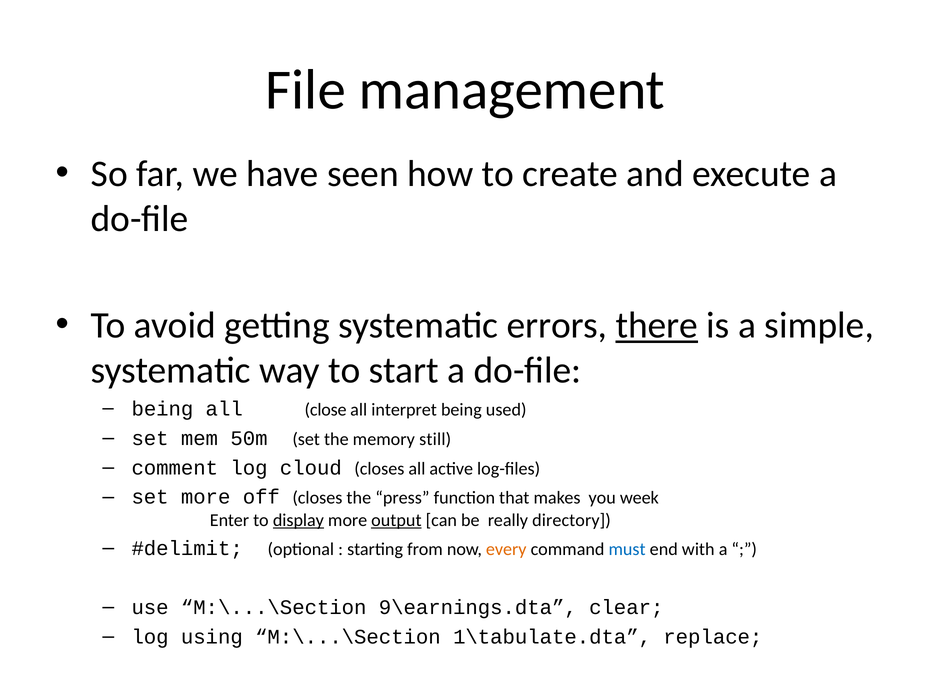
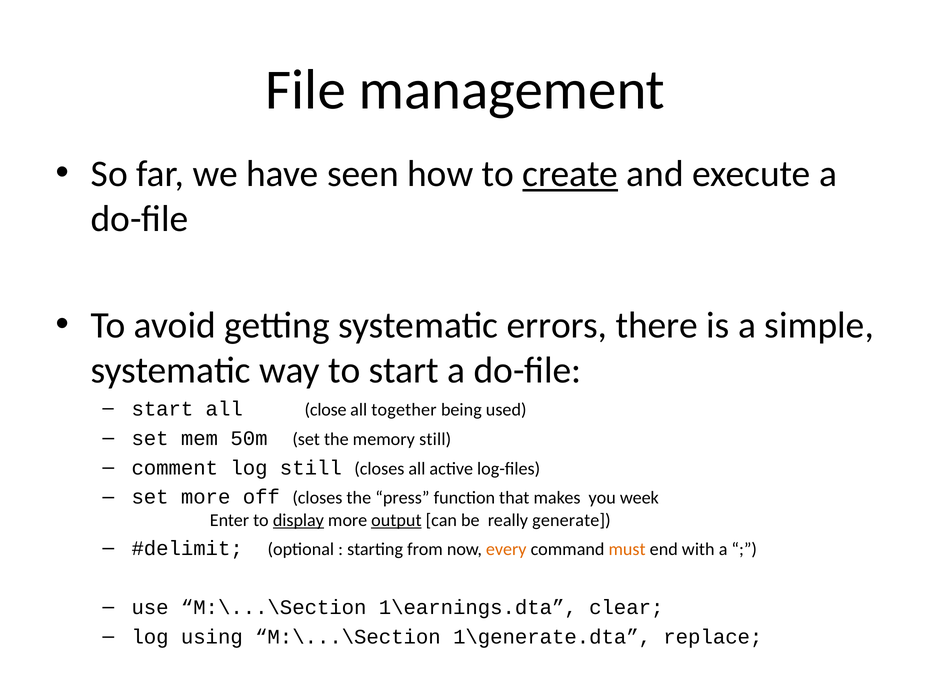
create underline: none -> present (570, 174)
there underline: present -> none (657, 326)
being: being -> start (162, 409)
interpret: interpret -> together (404, 410)
log cloud: cloud -> still (311, 468)
directory: directory -> generate (571, 520)
must colour: blue -> orange (627, 549)
9\earnings.dta: 9\earnings.dta -> 1\earnings.dta (478, 607)
1\tabulate.dta: 1\tabulate.dta -> 1\generate.dta (552, 637)
